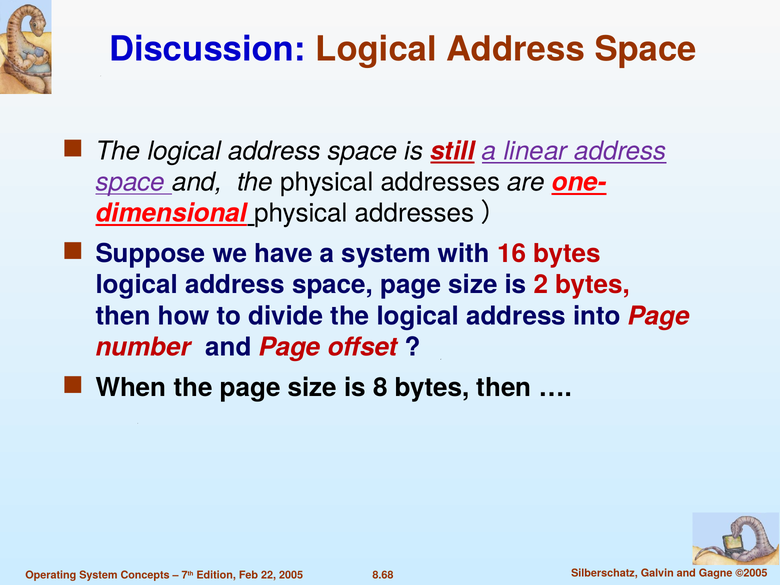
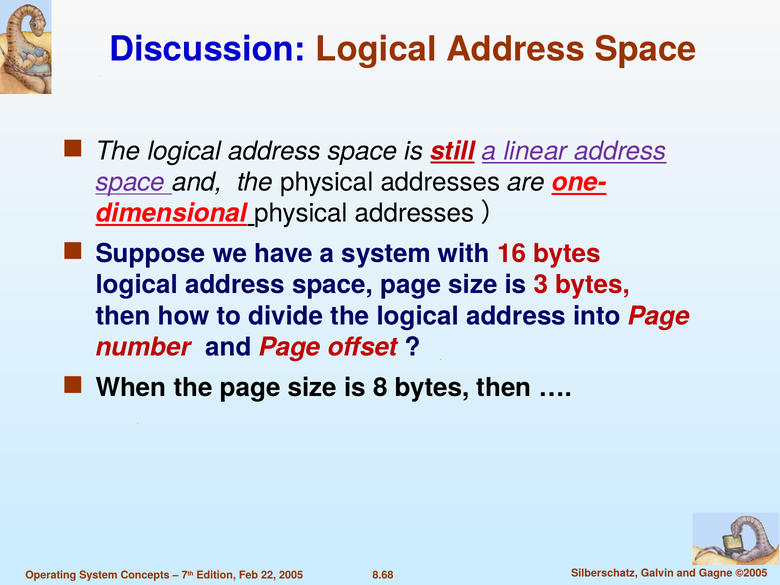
2: 2 -> 3 (541, 285)
